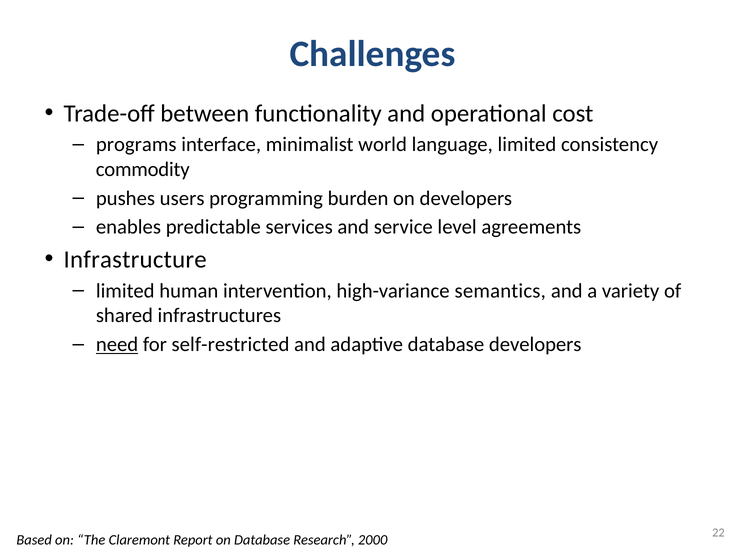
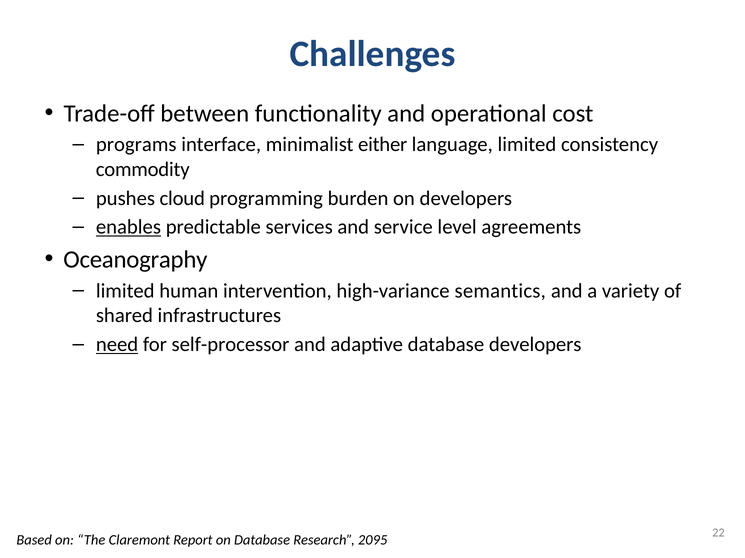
world: world -> either (383, 145)
users: users -> cloud (182, 198)
enables underline: none -> present (128, 227)
Infrastructure: Infrastructure -> Oceanography (135, 260)
self-restricted: self-restricted -> self-processor (231, 345)
2000: 2000 -> 2095 (373, 541)
